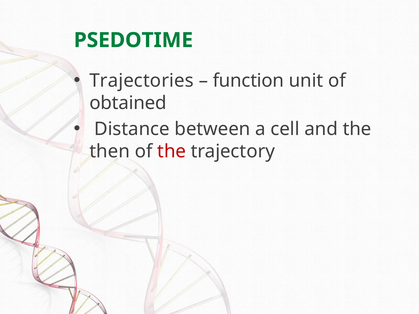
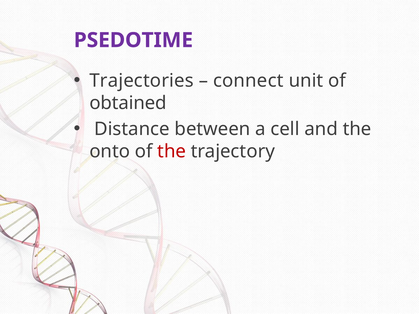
PSEDOTIME colour: green -> purple (133, 40)
function: function -> connect (248, 81)
then: then -> onto (110, 152)
